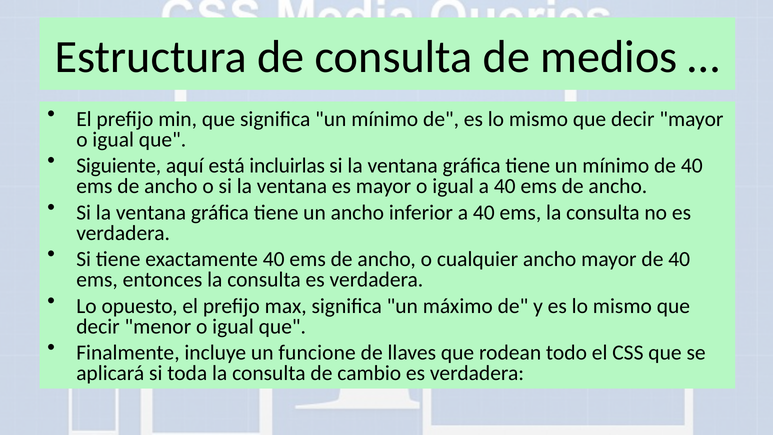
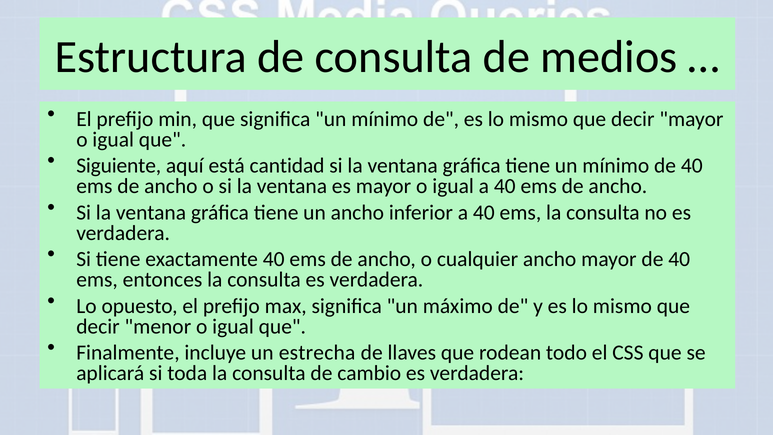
incluirlas: incluirlas -> cantidad (287, 166)
funcione: funcione -> estrecha (317, 353)
